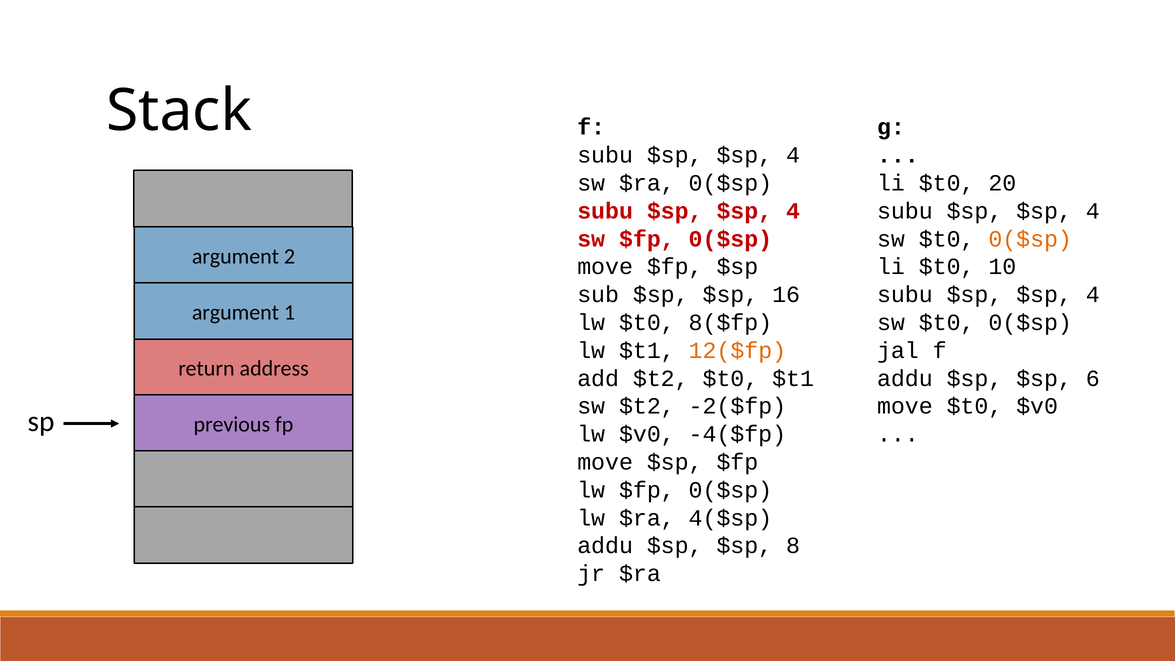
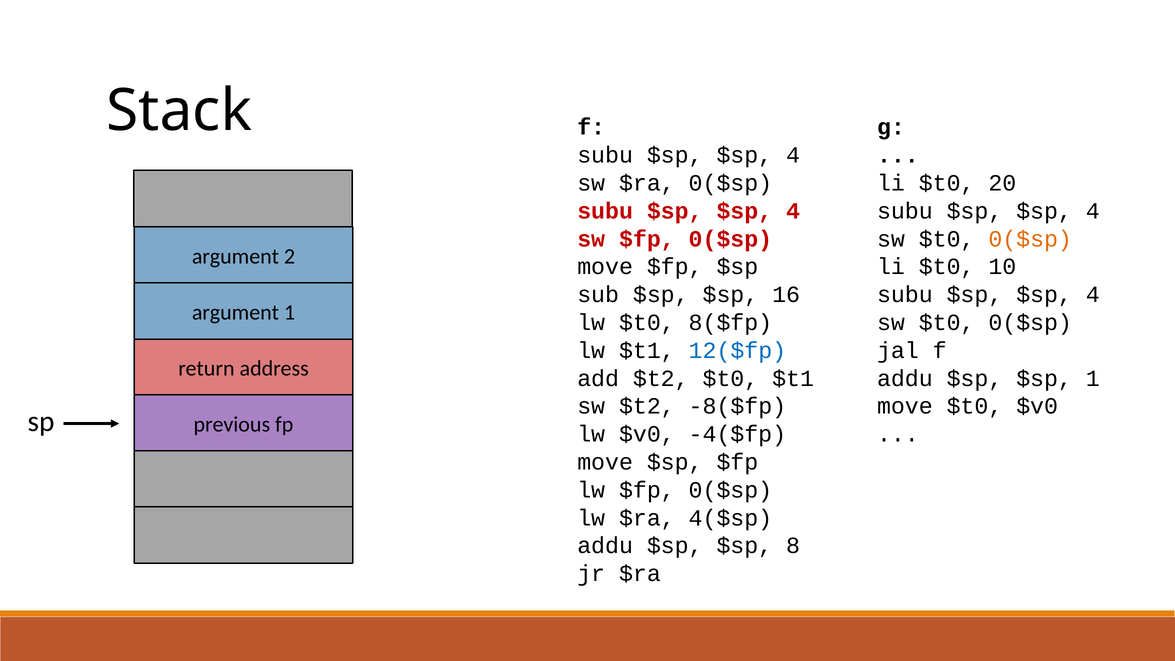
12($fp colour: orange -> blue (737, 350)
$sp 6: 6 -> 1 (1093, 378)
-2($fp: -2($fp -> -8($fp (737, 406)
